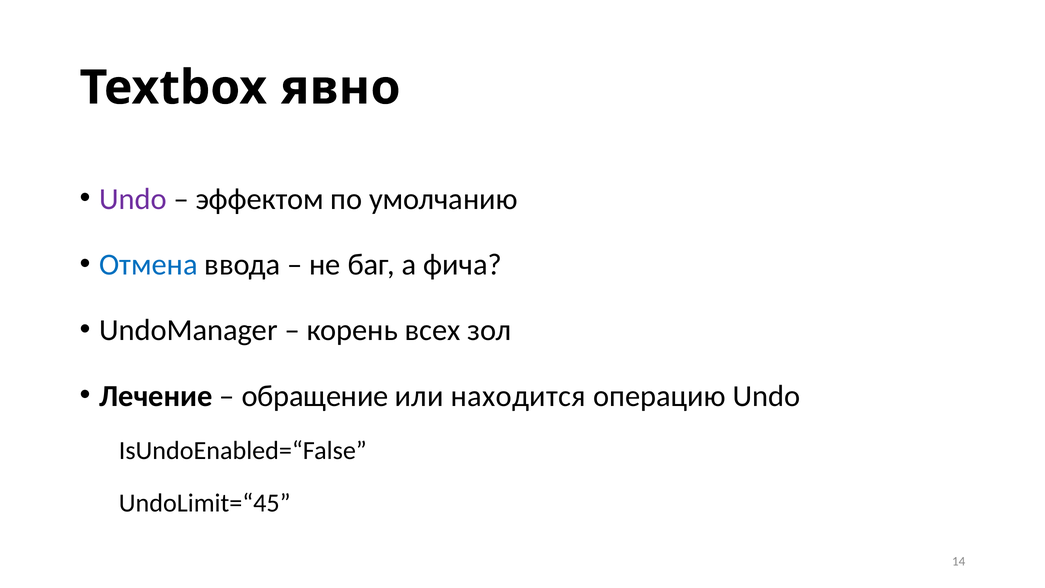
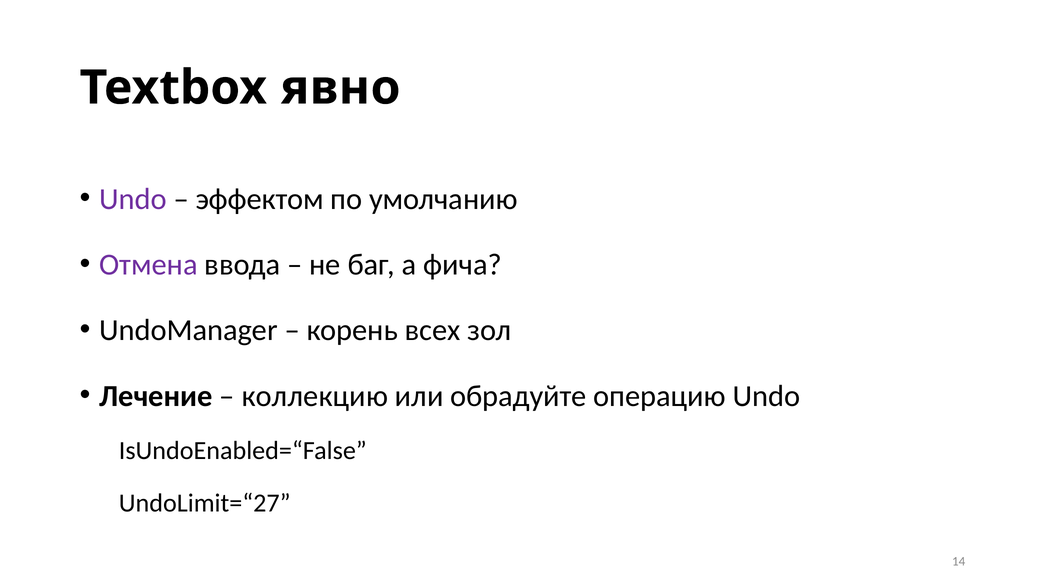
Отмена colour: blue -> purple (148, 265)
обращение: обращение -> коллекцию (315, 396)
находится: находится -> обрадуйте (518, 396)
UndoLimit=“45: UndoLimit=“45 -> UndoLimit=“27 (205, 503)
